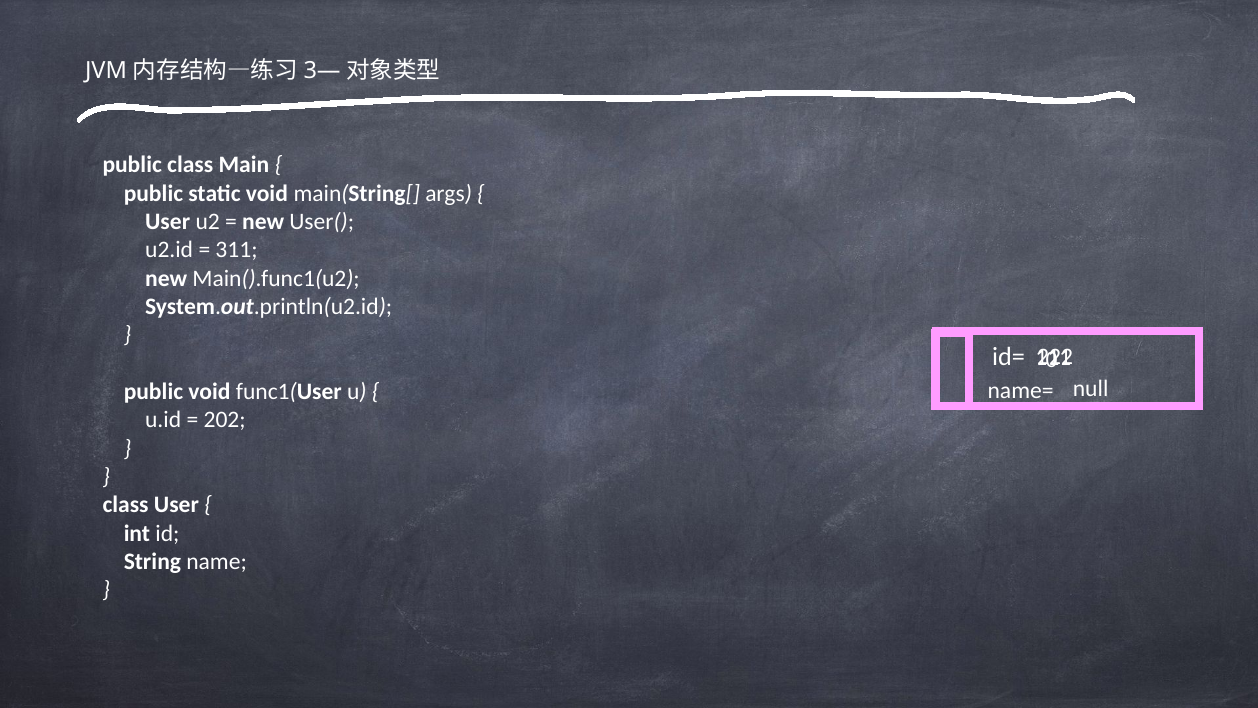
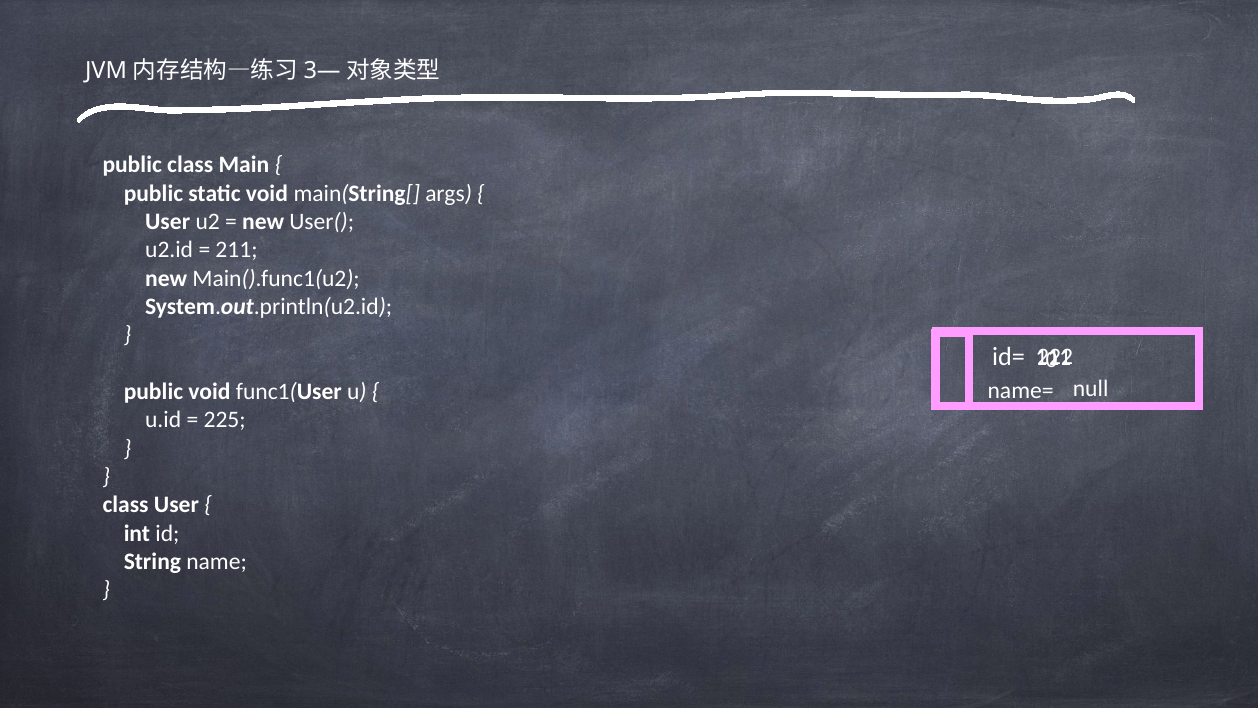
311: 311 -> 211 (237, 250)
202: 202 -> 225 (225, 420)
